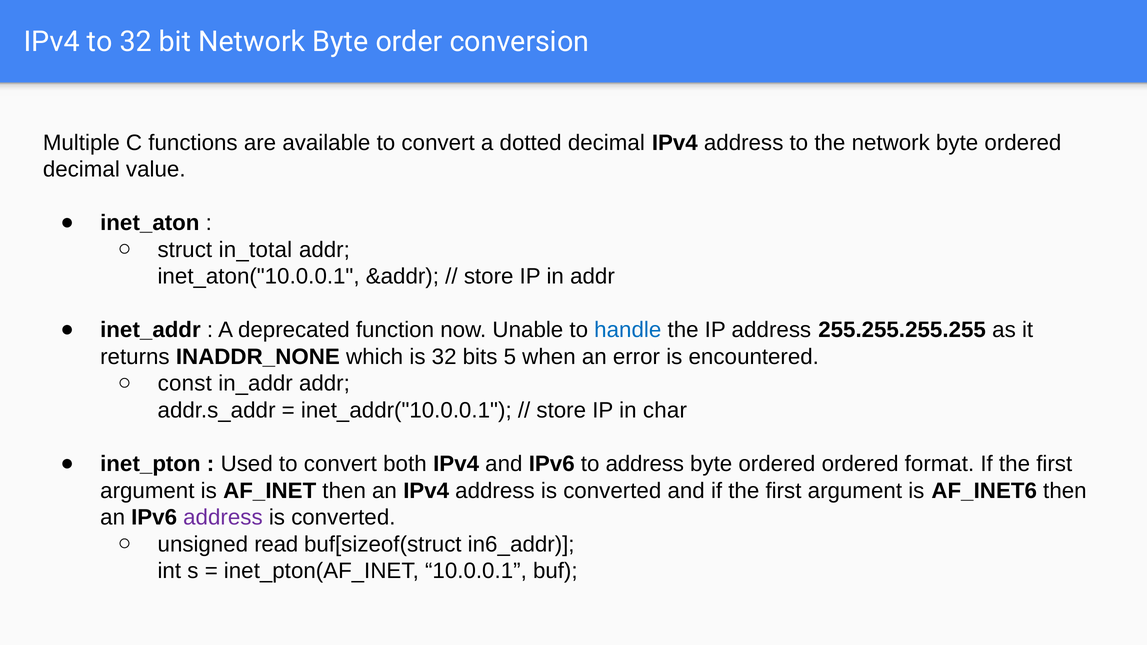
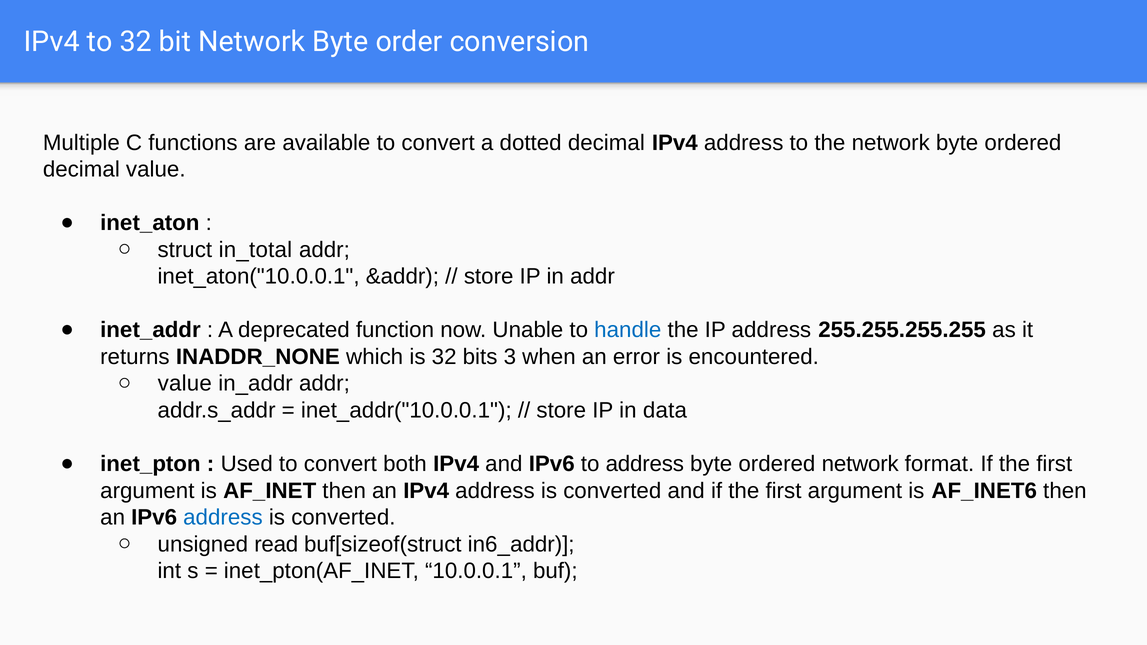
5: 5 -> 3 (510, 357)
const: const -> value (185, 384)
char: char -> data (665, 410)
ordered ordered: ordered -> network (860, 464)
address colour: purple -> blue (223, 518)
